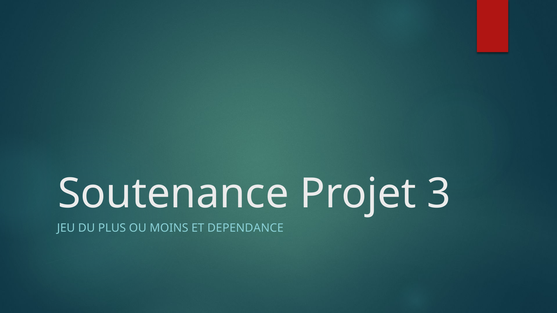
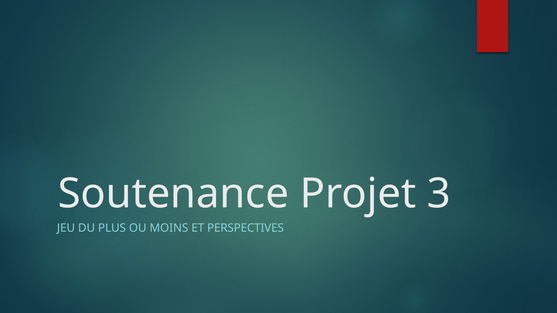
DEPENDANCE: DEPENDANCE -> PERSPECTIVES (246, 228)
